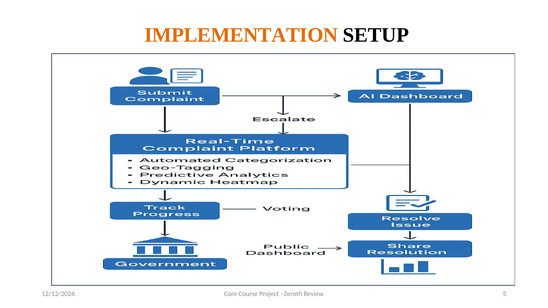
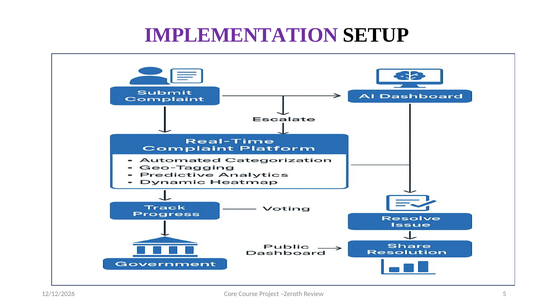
IMPLEMENTATION colour: orange -> purple (241, 35)
